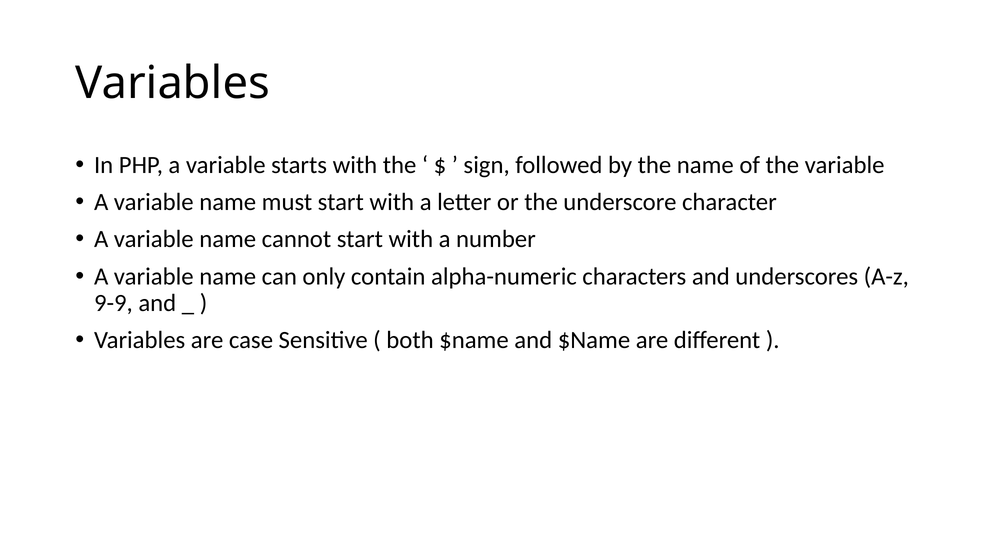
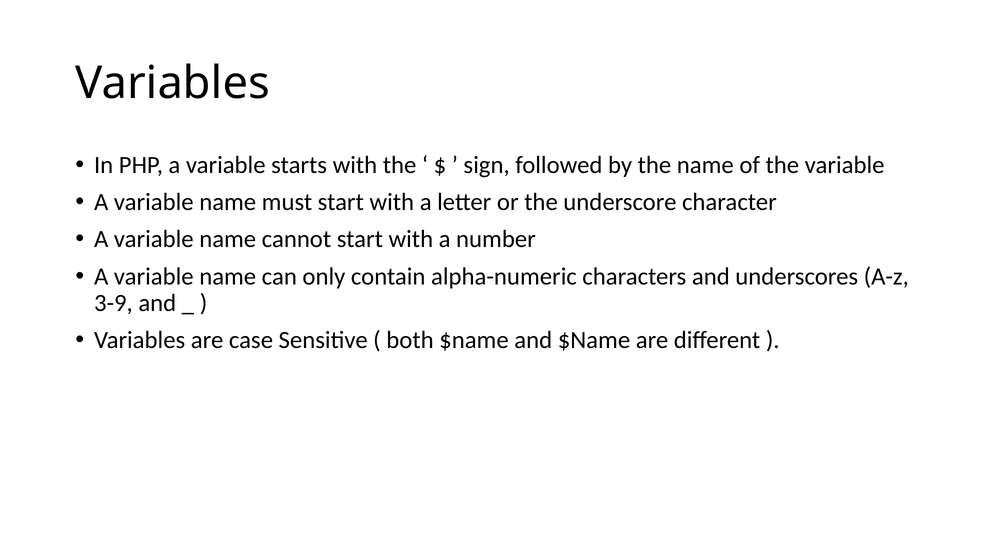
9-9: 9-9 -> 3-9 (113, 303)
